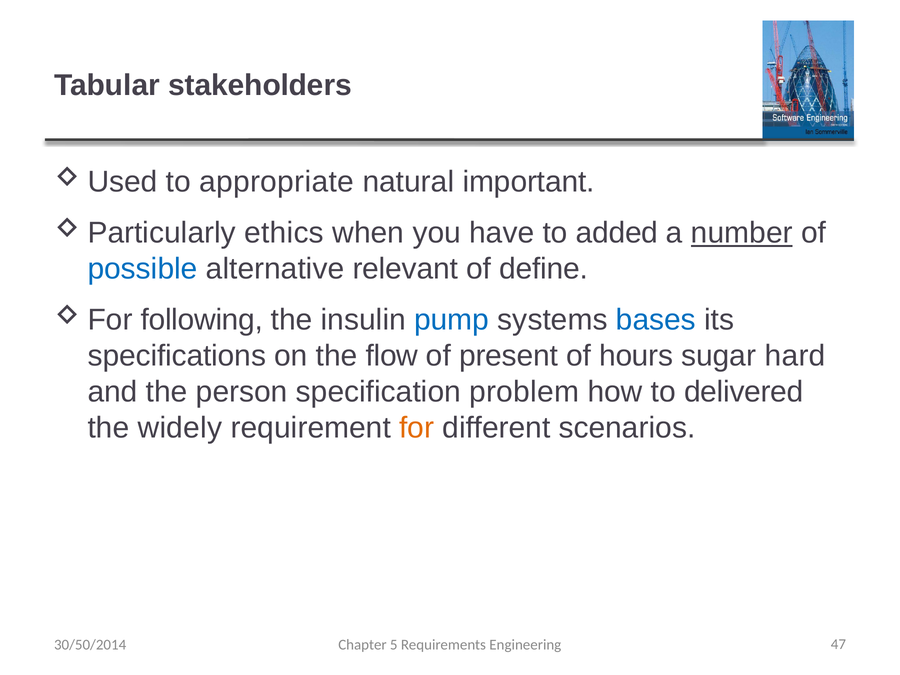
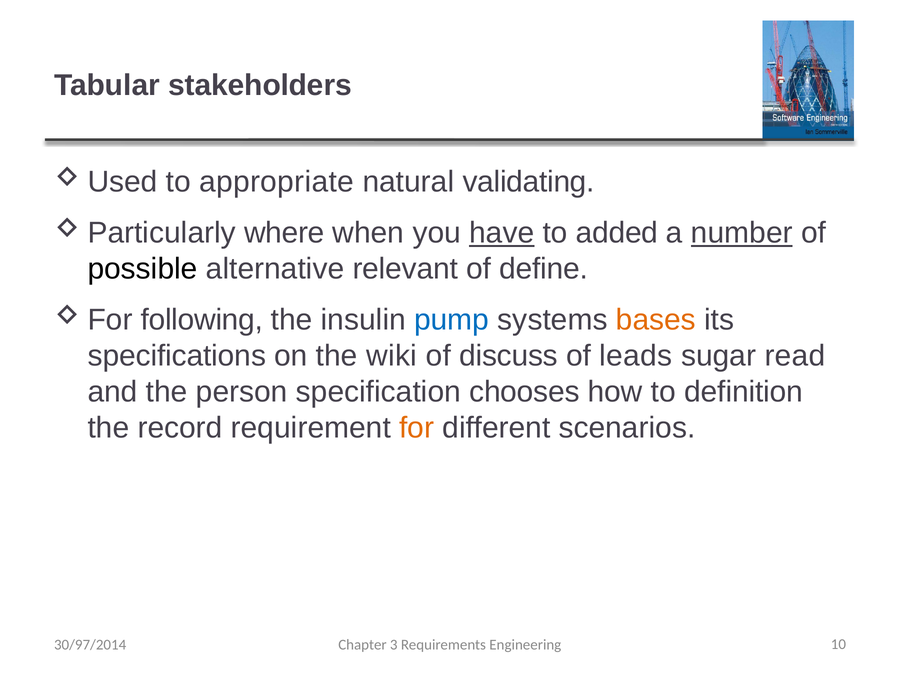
important: important -> validating (529, 182)
ethics: ethics -> where (284, 233)
have underline: none -> present (502, 233)
possible colour: blue -> black (143, 269)
bases colour: blue -> orange (656, 320)
flow: flow -> wiki (392, 356)
present: present -> discuss (509, 356)
hours: hours -> leads (636, 356)
hard: hard -> read (795, 356)
problem: problem -> chooses (524, 392)
delivered: delivered -> definition (744, 392)
widely: widely -> record (180, 428)
30/50/2014: 30/50/2014 -> 30/97/2014 (90, 645)
5: 5 -> 3 (394, 645)
47: 47 -> 10 (838, 644)
